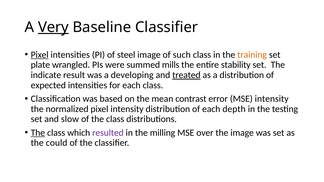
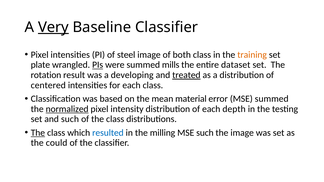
Pixel underline: present -> none (40, 55)
such: such -> both (182, 55)
PIs underline: none -> present (98, 65)
stability: stability -> dataset (236, 65)
indicate: indicate -> rotation (46, 75)
expected: expected -> centered (48, 85)
contrast: contrast -> material (191, 99)
MSE intensity: intensity -> summed (272, 99)
normalized underline: none -> present (67, 109)
and slow: slow -> such (70, 119)
resulted colour: purple -> blue (108, 133)
MSE over: over -> such (205, 133)
